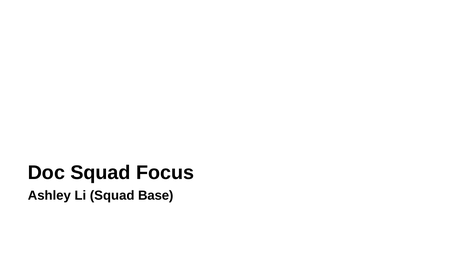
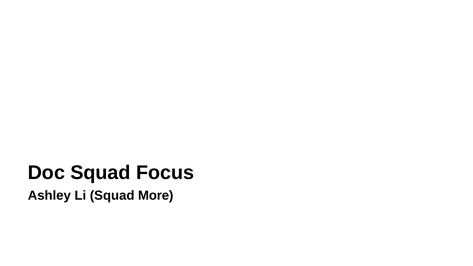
Base: Base -> More (156, 196)
